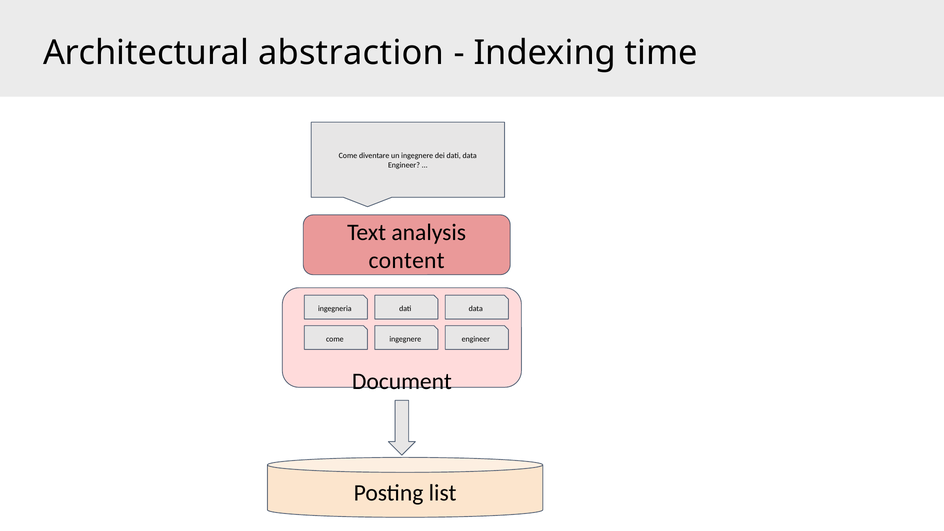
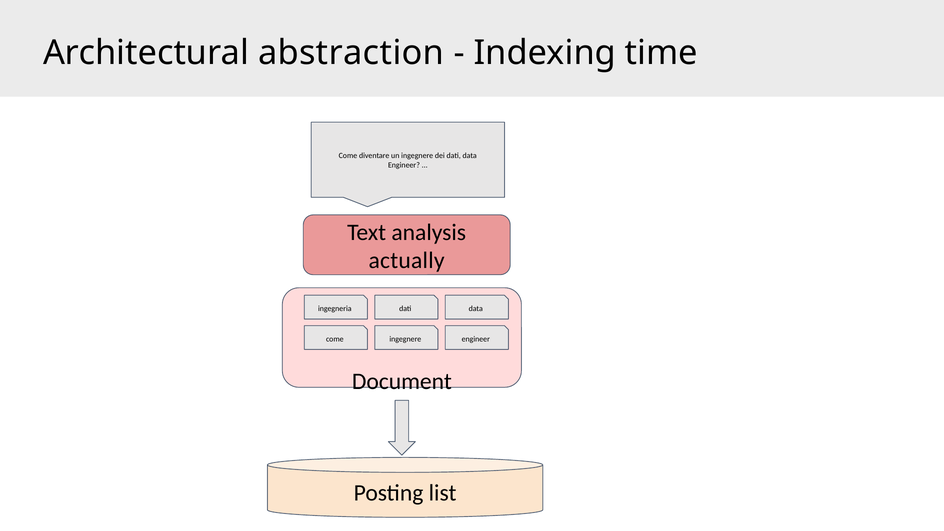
content: content -> actually (407, 261)
